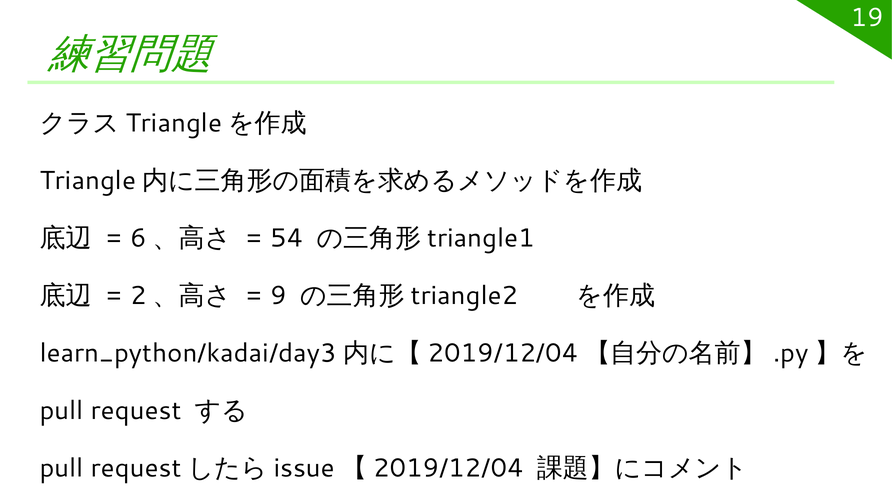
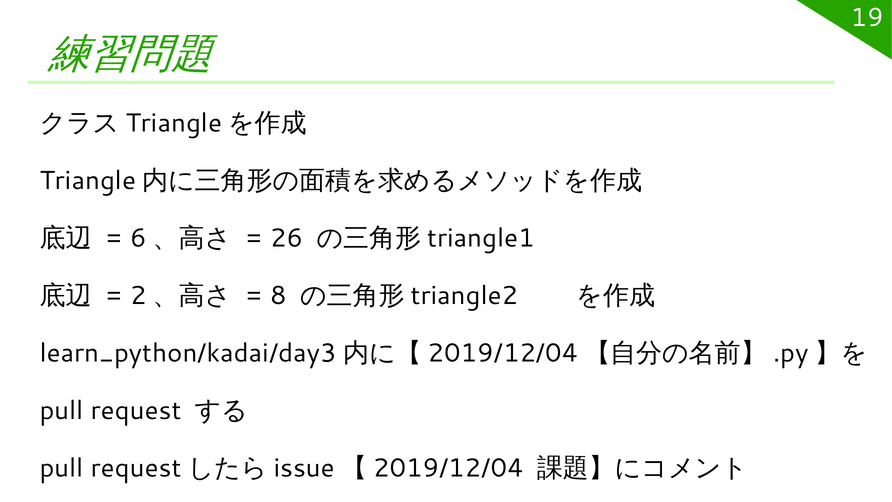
54: 54 -> 26 (287, 238)
9: 9 -> 8 (278, 295)
